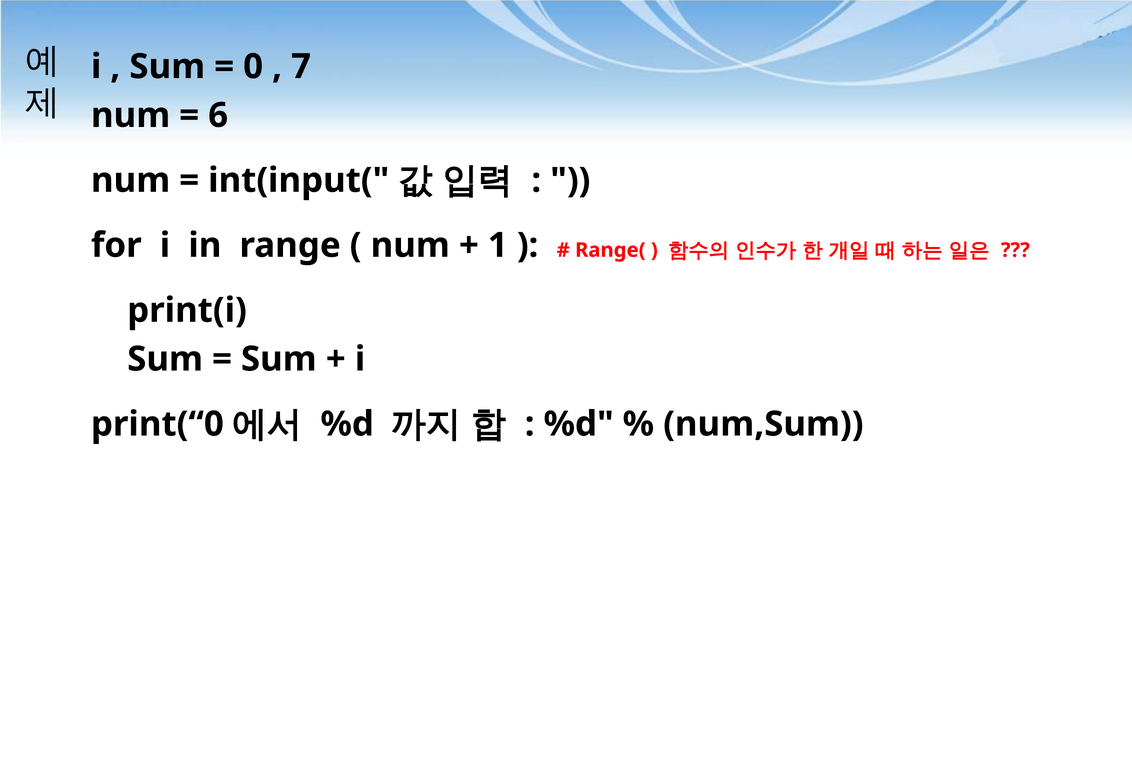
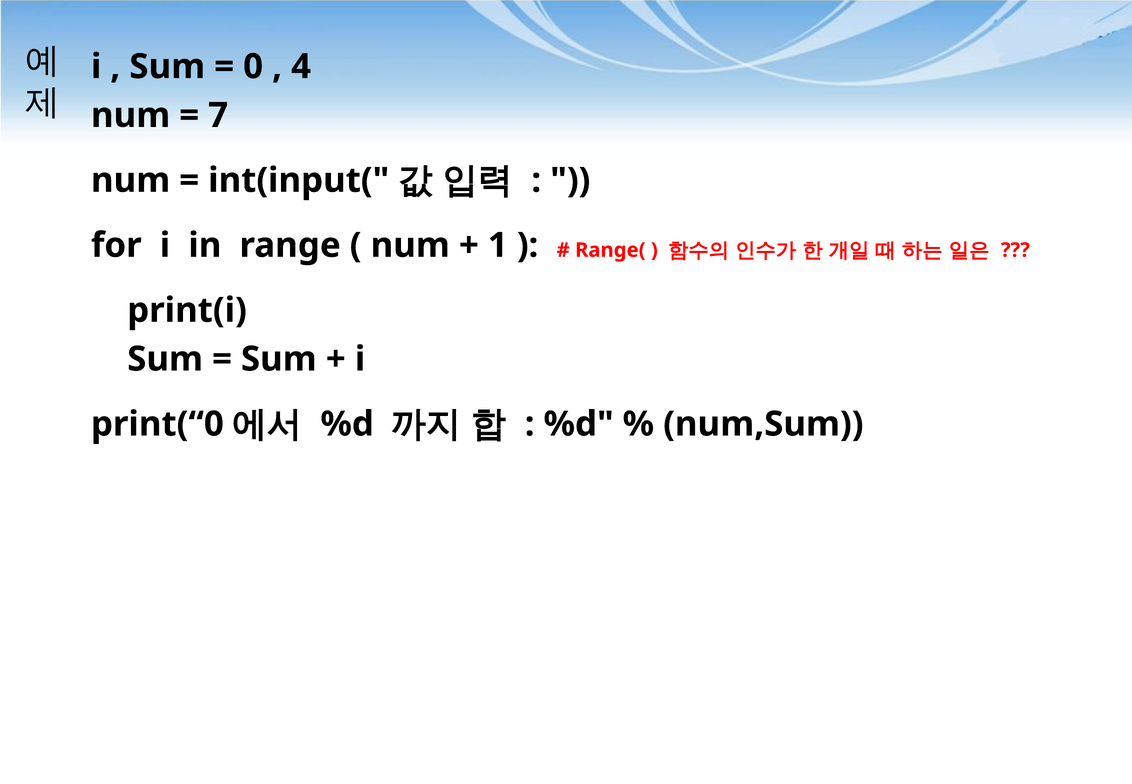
7: 7 -> 4 (301, 67)
6: 6 -> 7 (218, 115)
